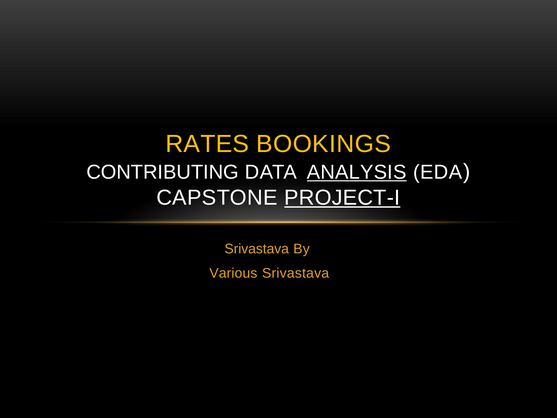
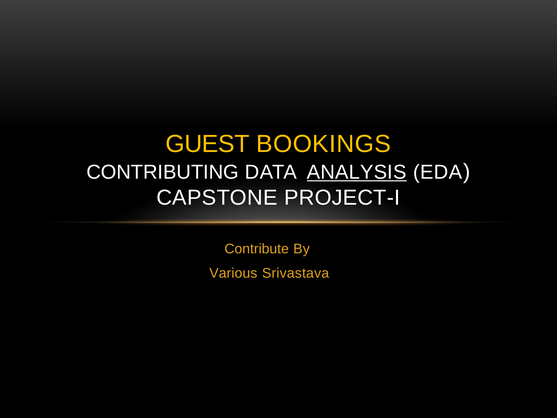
RATES: RATES -> GUEST (207, 144)
PROJECT-I underline: present -> none (342, 198)
Srivastava: Srivastava -> Contribute (257, 249)
